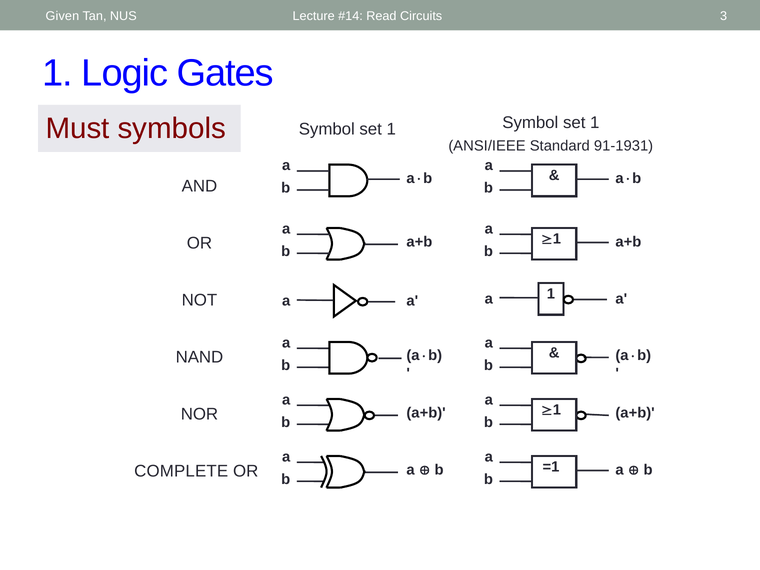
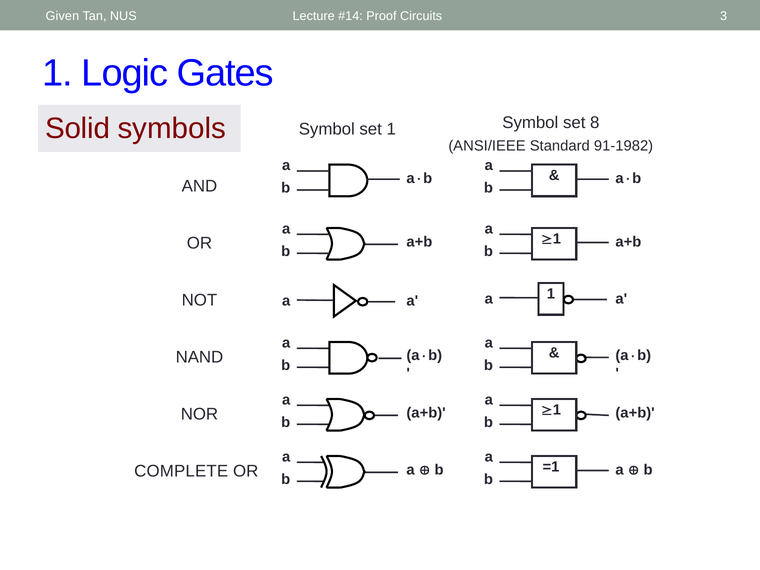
Read: Read -> Proof (381, 16)
Must: Must -> Solid (78, 128)
1 Symbol set 1: 1 -> 8 (595, 123)
91-1931: 91-1931 -> 91-1982 (624, 146)
